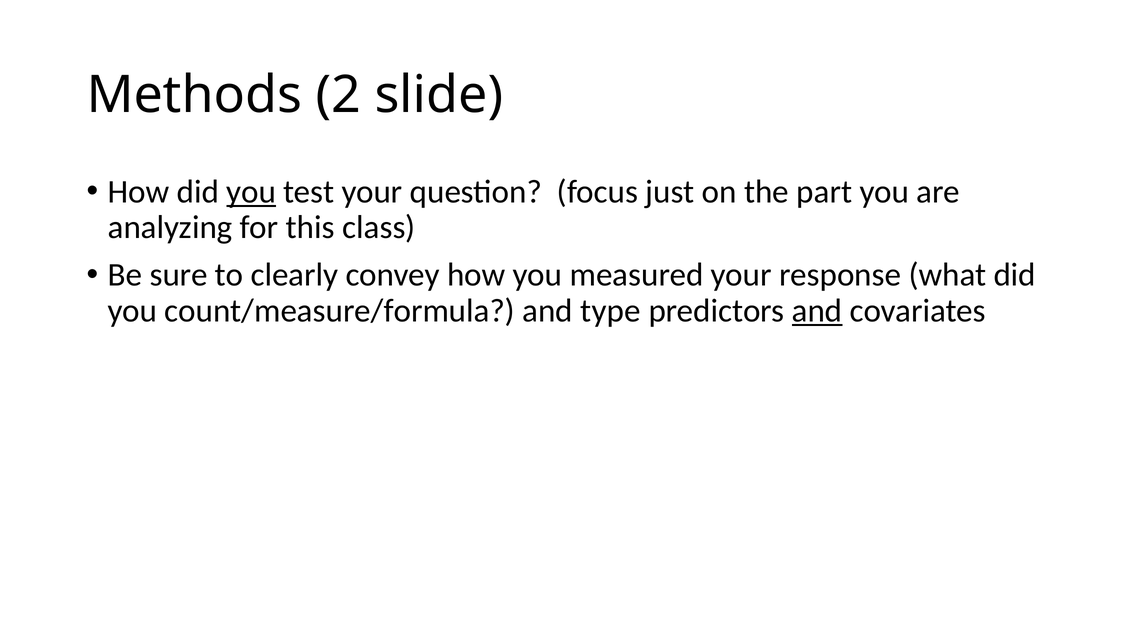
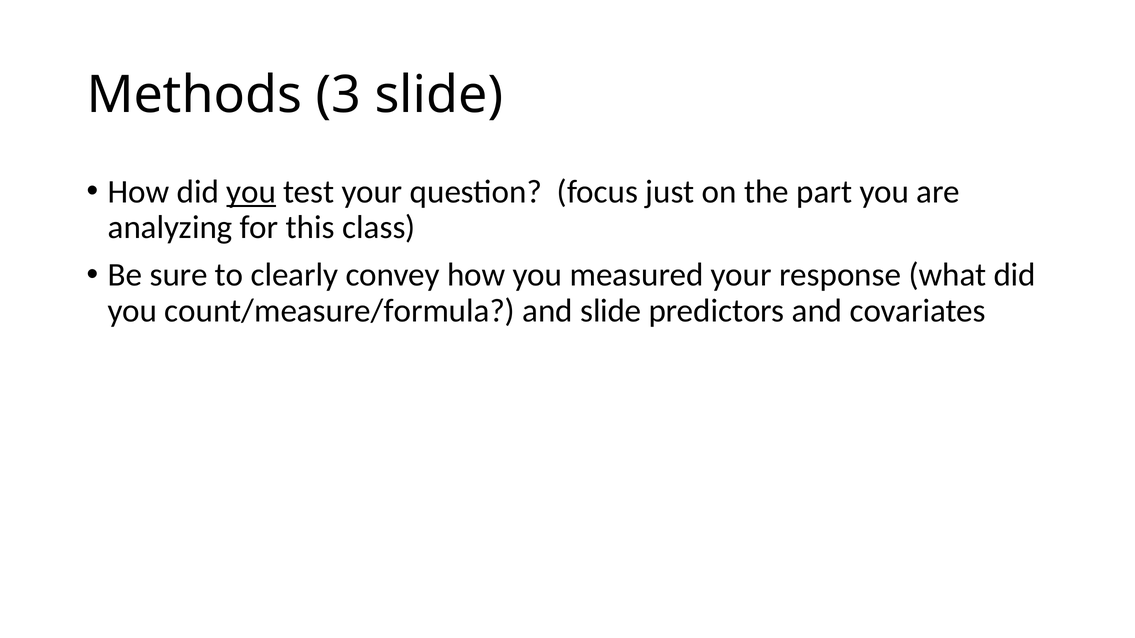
2: 2 -> 3 (338, 95)
and type: type -> slide (611, 311)
and underline: present -> none (817, 311)
